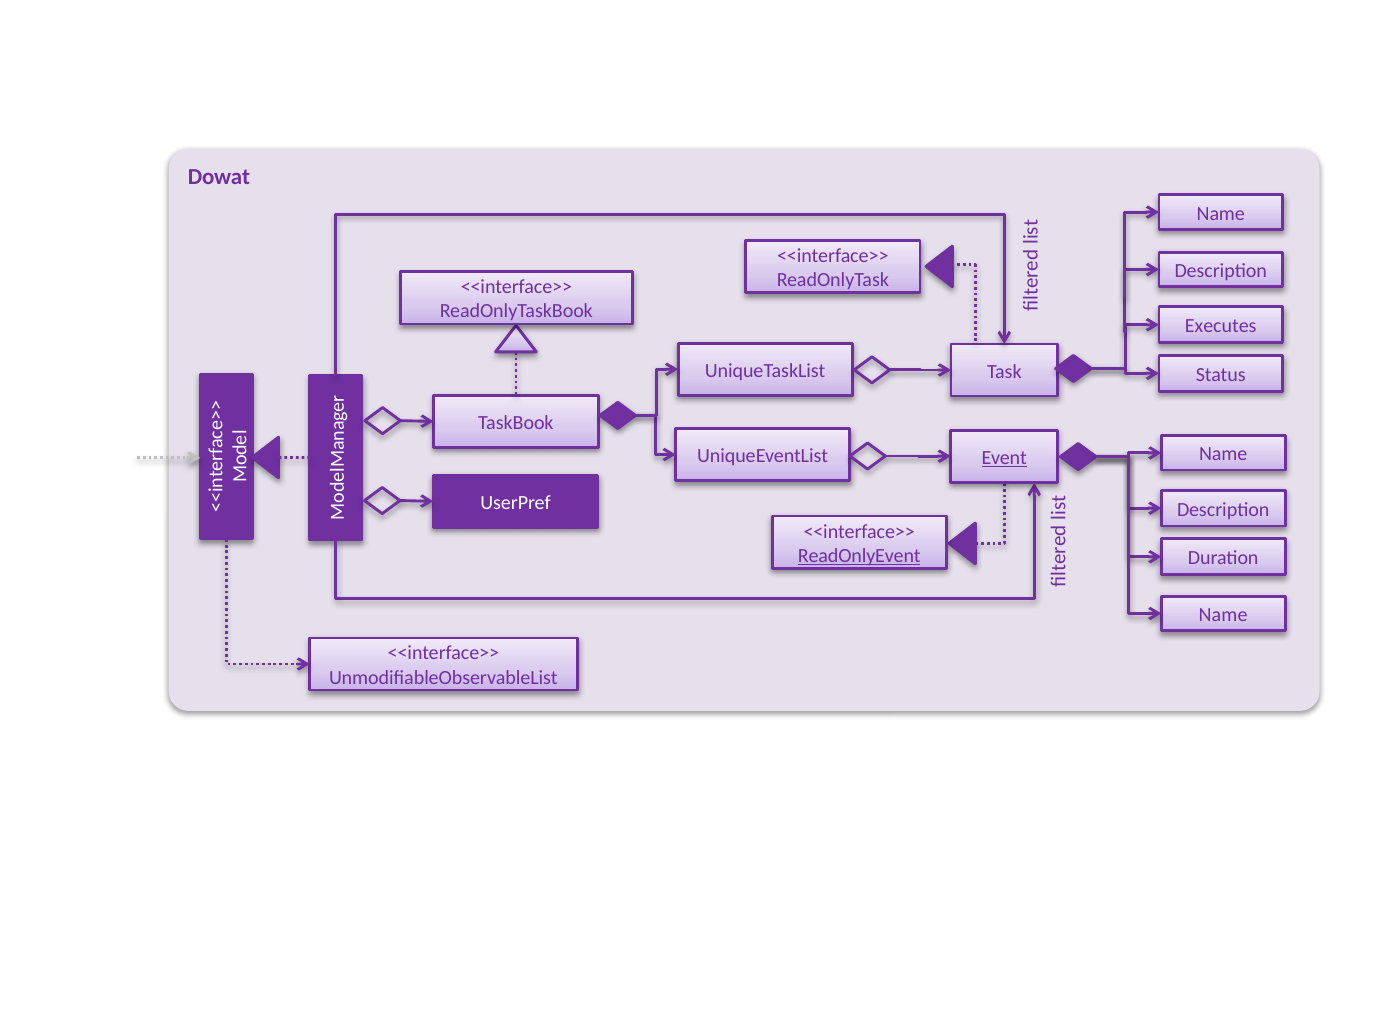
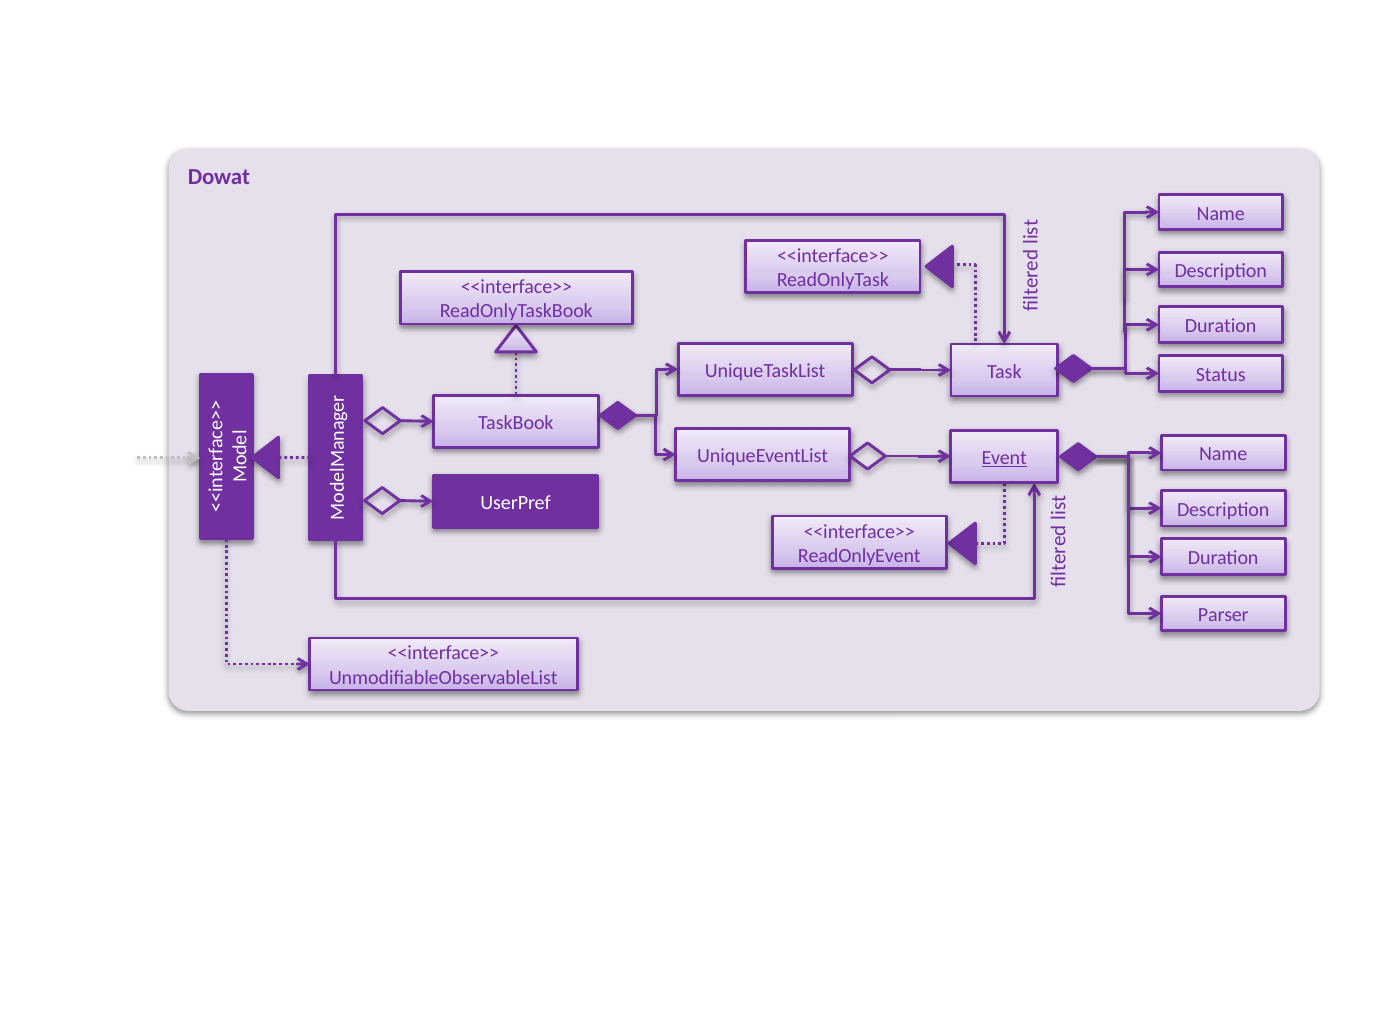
Executes: Executes -> Duration (1221, 326)
ReadOnlyEvent underline: present -> none (859, 556)
Name: Name -> Parser (1223, 615)
